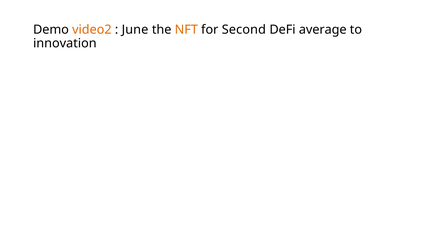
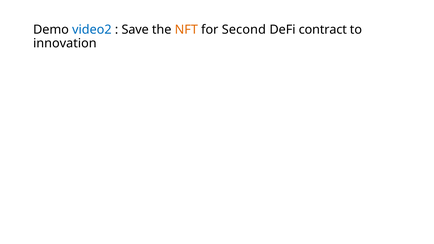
video2 colour: orange -> blue (92, 30)
June: June -> Save (135, 30)
average: average -> contract (323, 30)
